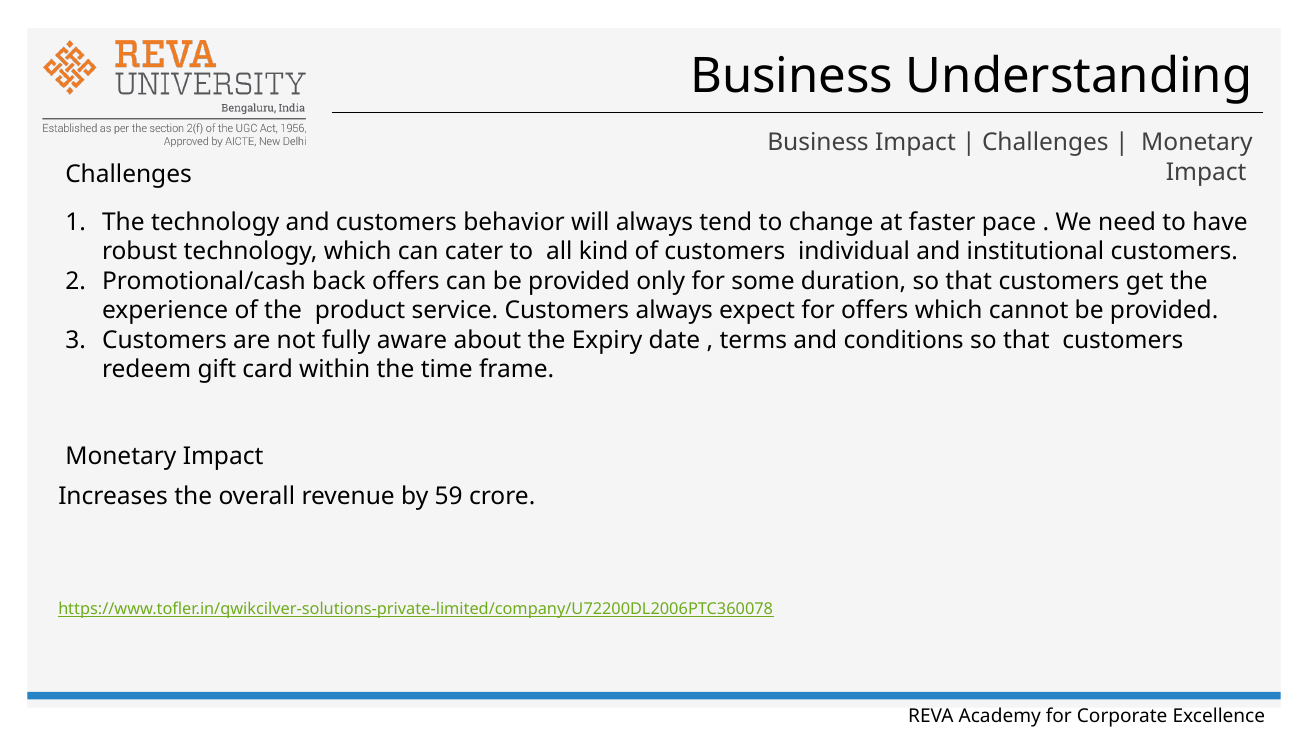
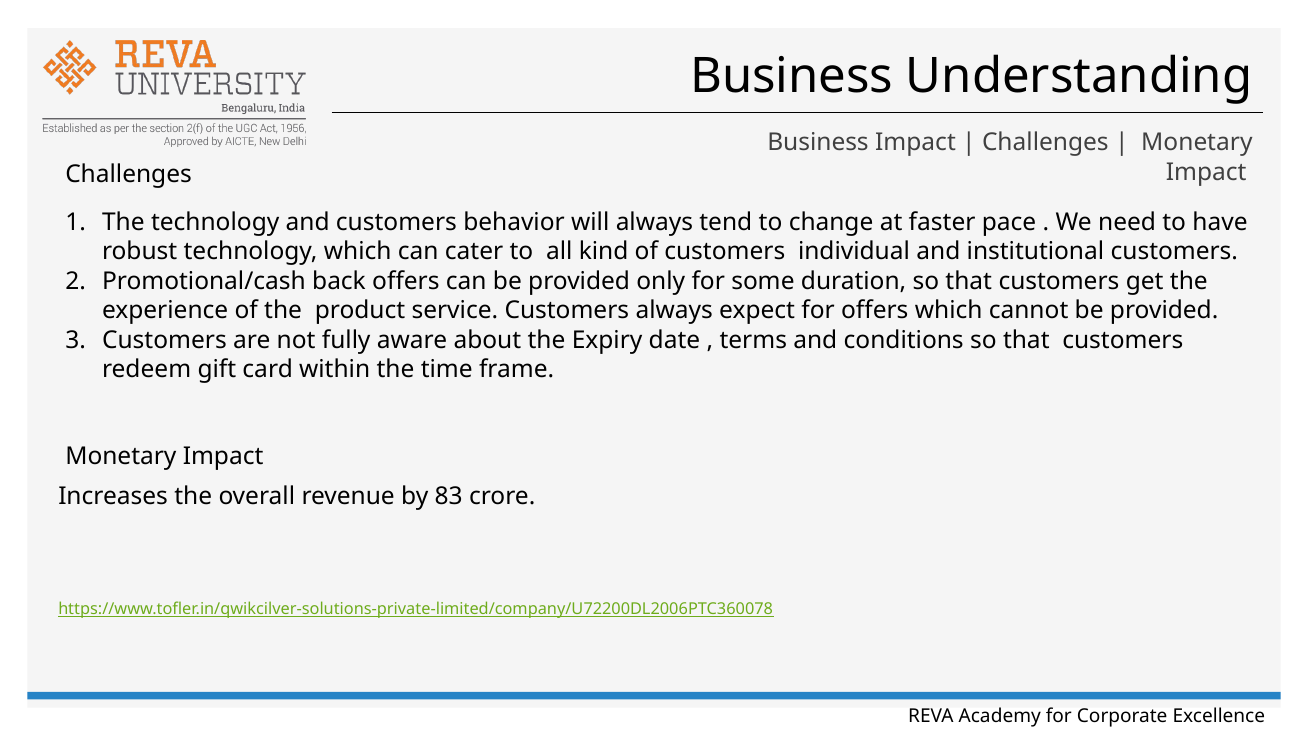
59: 59 -> 83 (449, 496)
